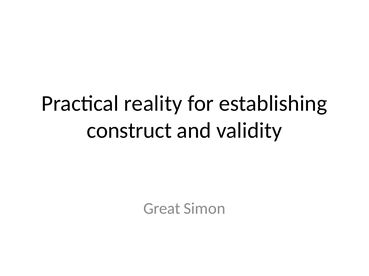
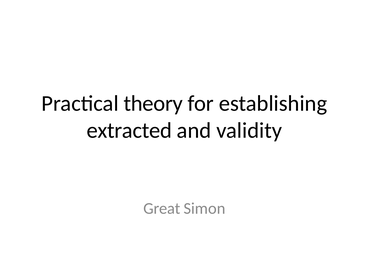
reality: reality -> theory (153, 104)
construct: construct -> extracted (129, 131)
